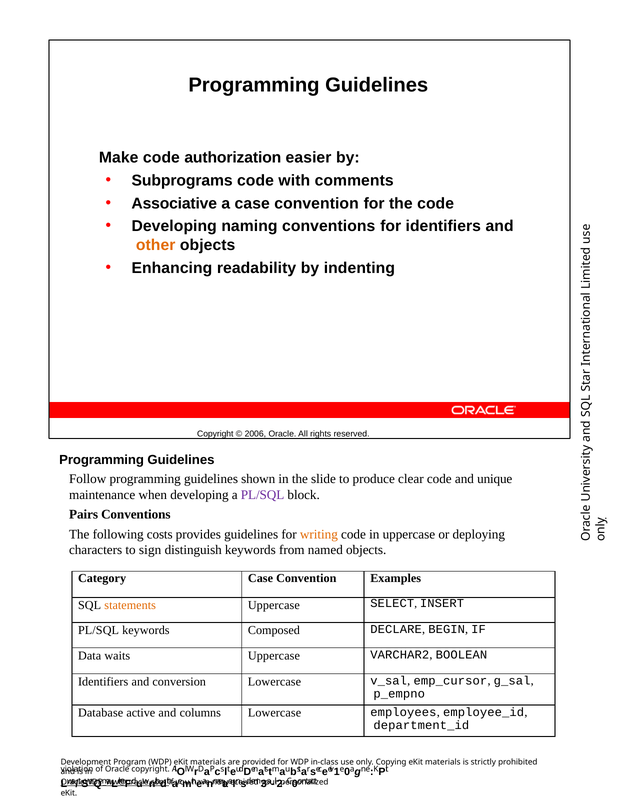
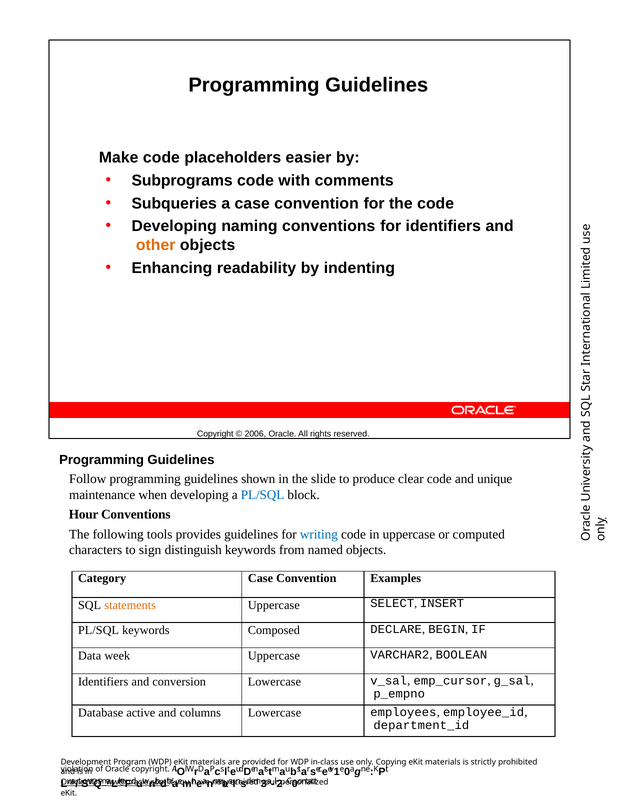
authorization: authorization -> placeholders (233, 158)
Associative: Associative -> Subqueries (174, 204)
PL/SQL colour: purple -> blue (263, 496)
Pairs: Pairs -> Hour (84, 515)
costs: costs -> tools (160, 535)
writing colour: orange -> blue (319, 535)
deploying: deploying -> computed (479, 535)
waits: waits -> week (117, 656)
